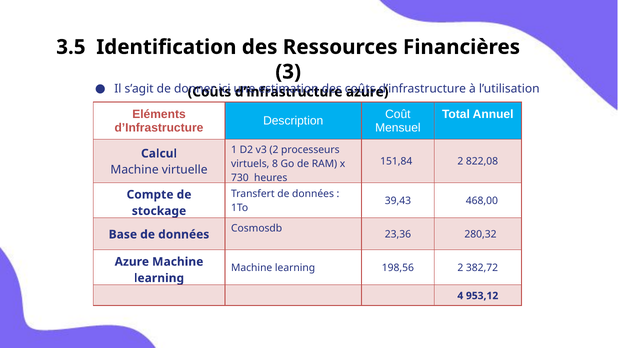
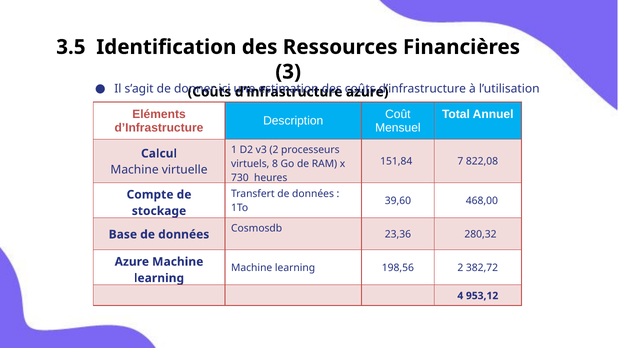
151,84 2: 2 -> 7 (460, 162)
39,43: 39,43 -> 39,60 (398, 201)
